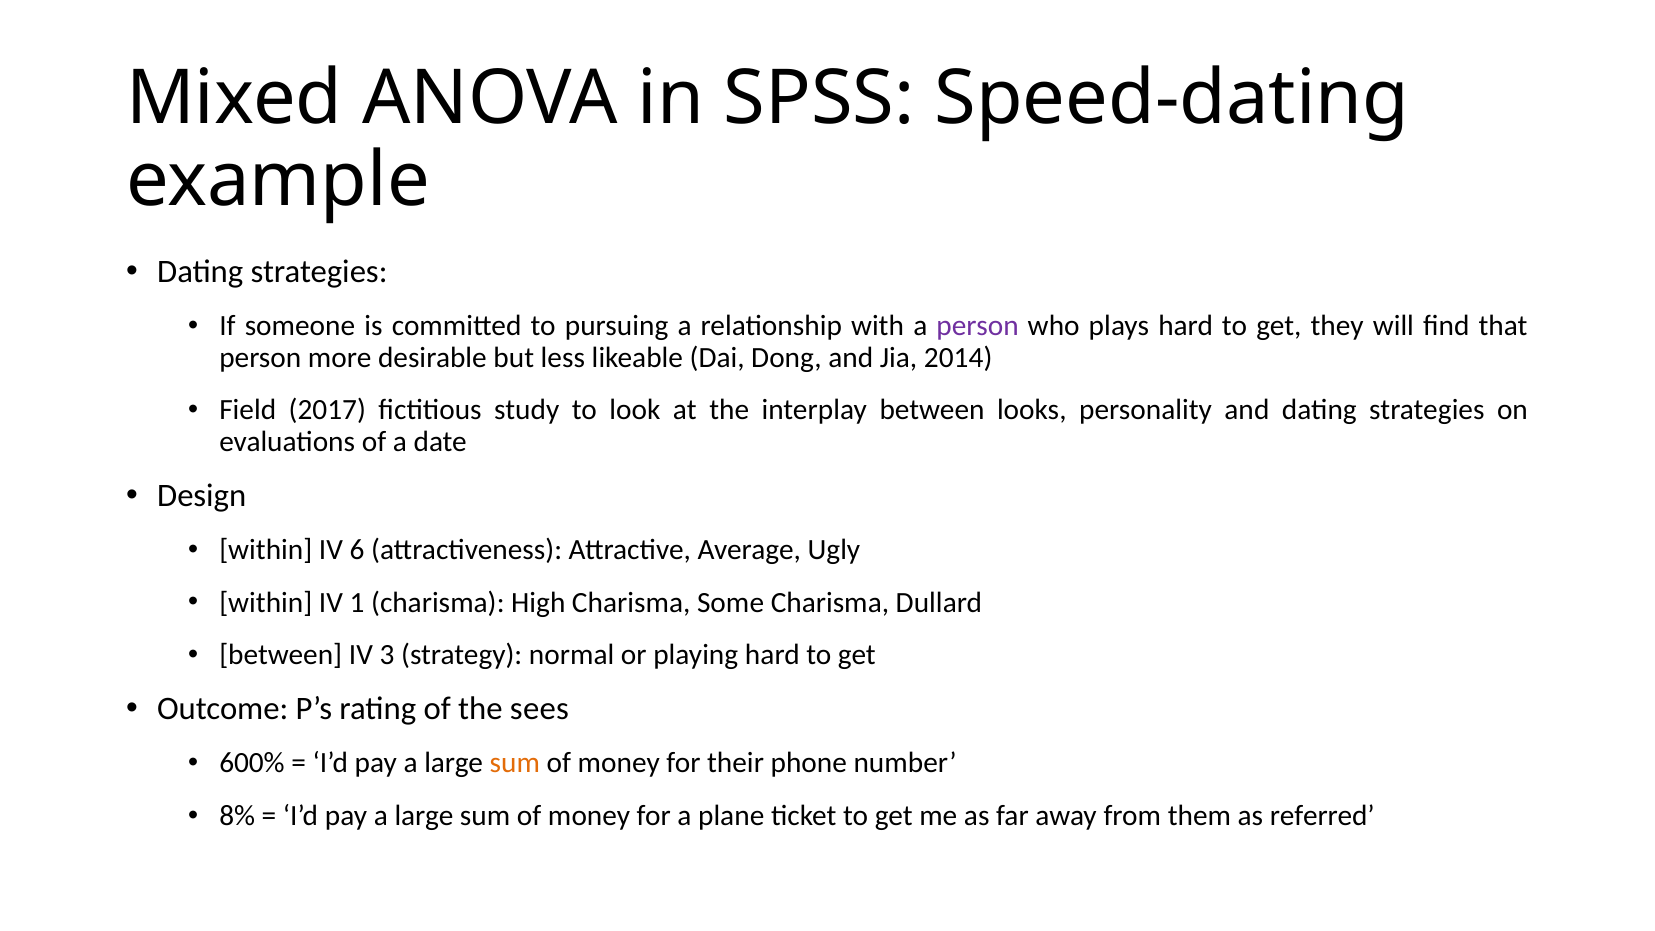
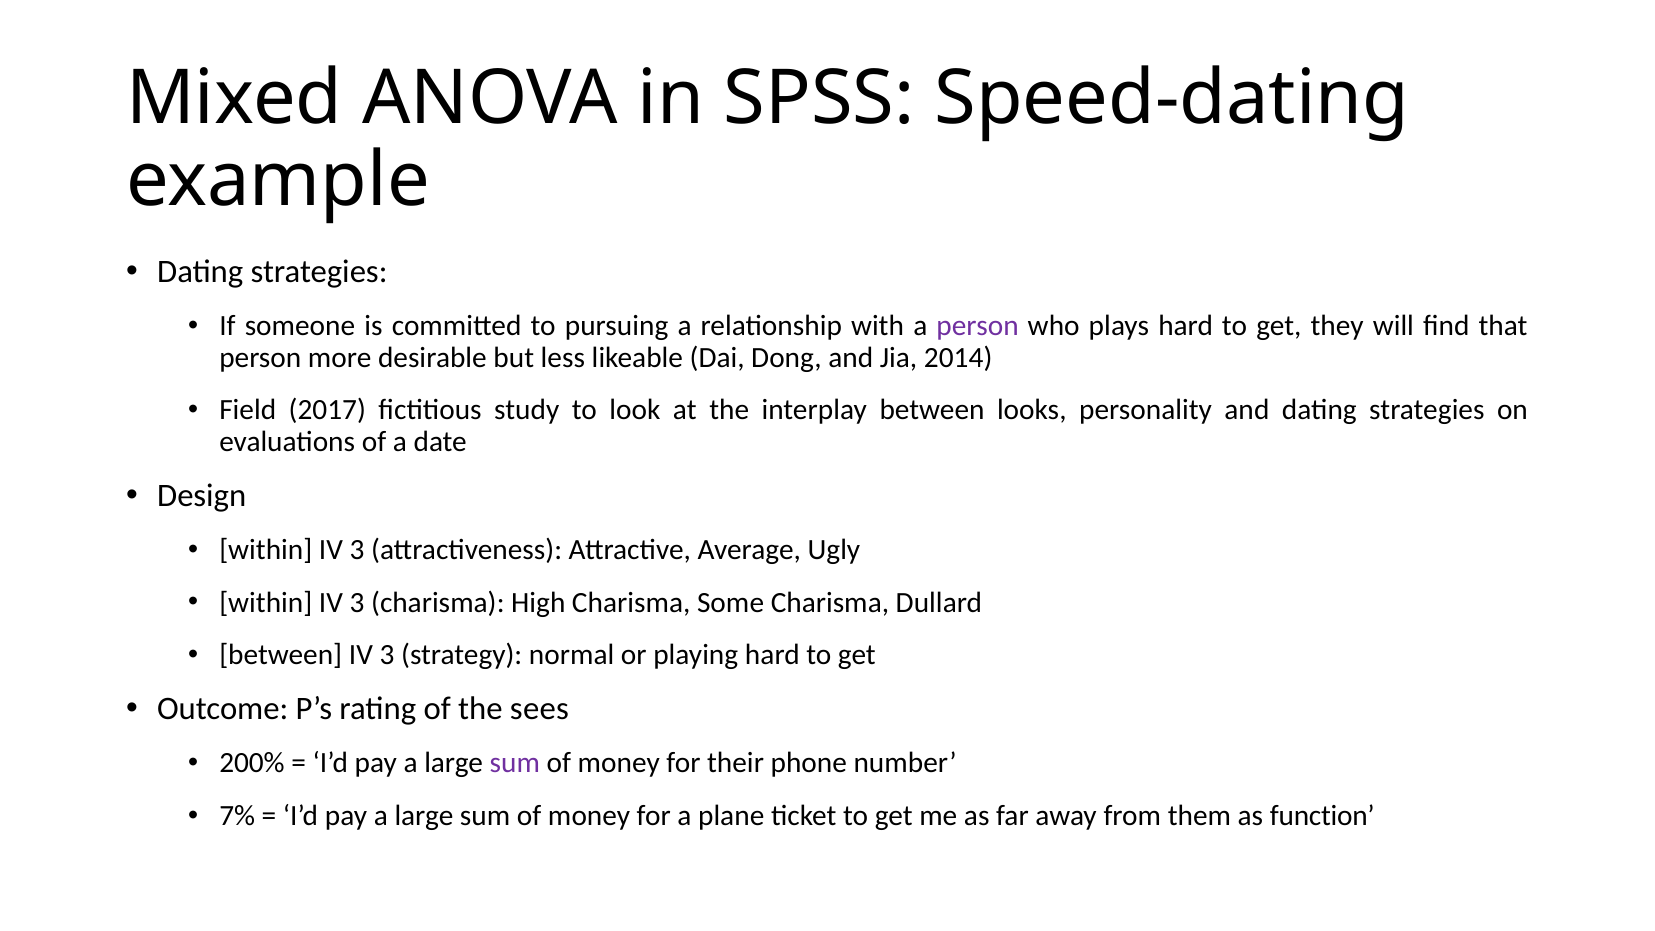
6: 6 -> 3 (357, 550)
1: 1 -> 3 (357, 602)
600%: 600% -> 200% (252, 763)
sum colour: orange -> purple (515, 763)
8%: 8% -> 7% (237, 816)
referred: referred -> function (1322, 816)
